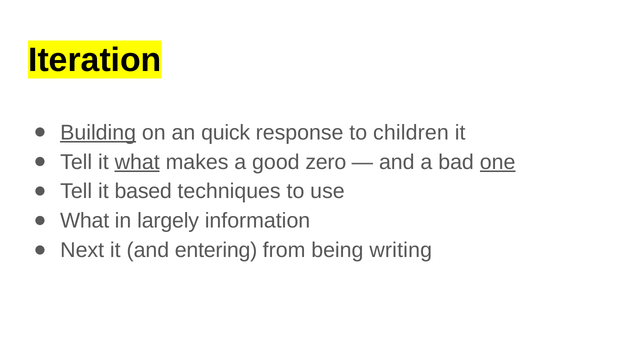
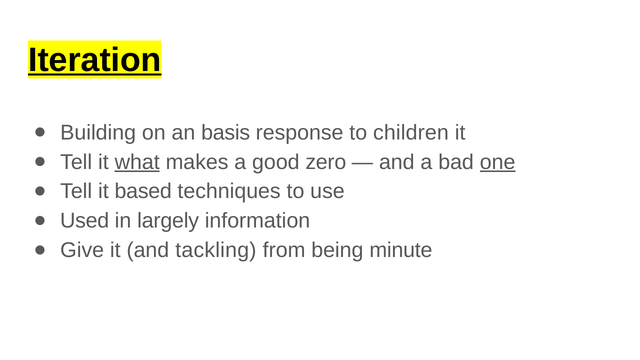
Iteration underline: none -> present (95, 60)
Building underline: present -> none (98, 133)
quick: quick -> basis (226, 133)
What: What -> Used (85, 221)
Next: Next -> Give (82, 250)
entering: entering -> tackling (216, 250)
writing: writing -> minute (401, 250)
